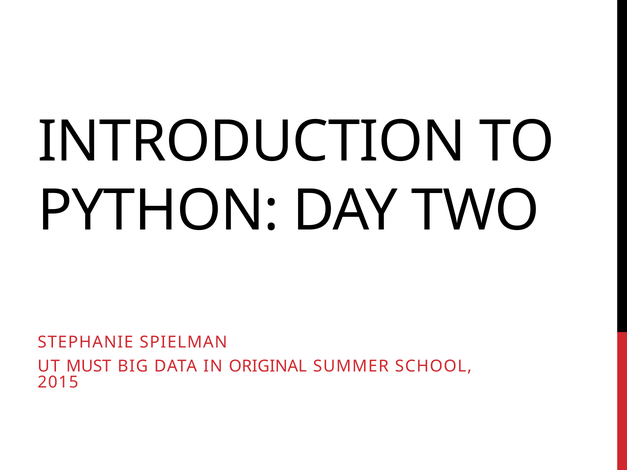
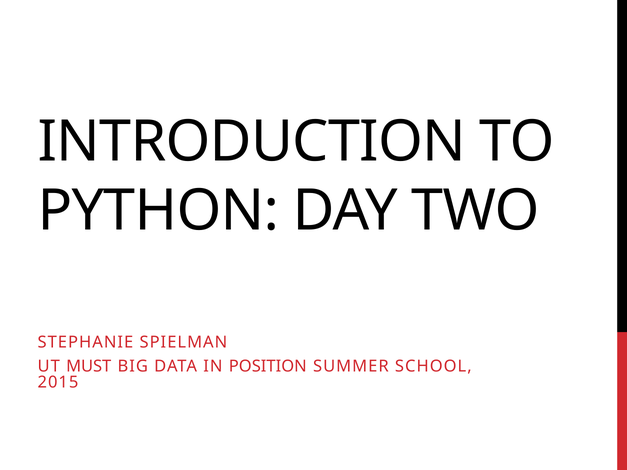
ORIGINAL: ORIGINAL -> POSITION (268, 367)
